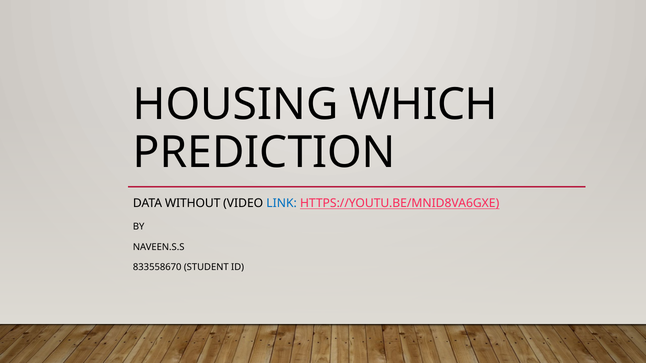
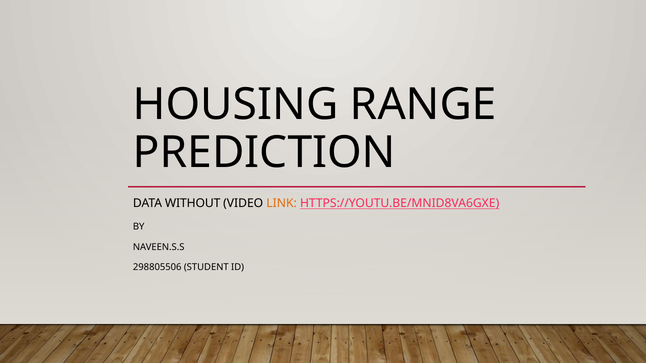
WHICH: WHICH -> RANGE (423, 105)
LINK colour: blue -> orange (282, 203)
833558670: 833558670 -> 298805506 (157, 268)
